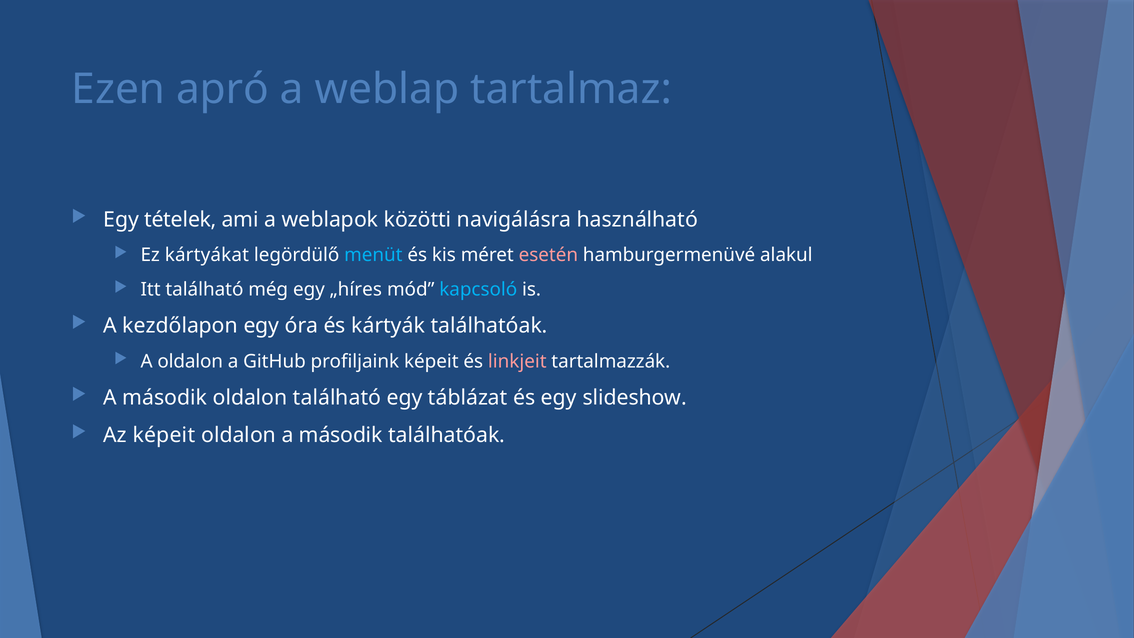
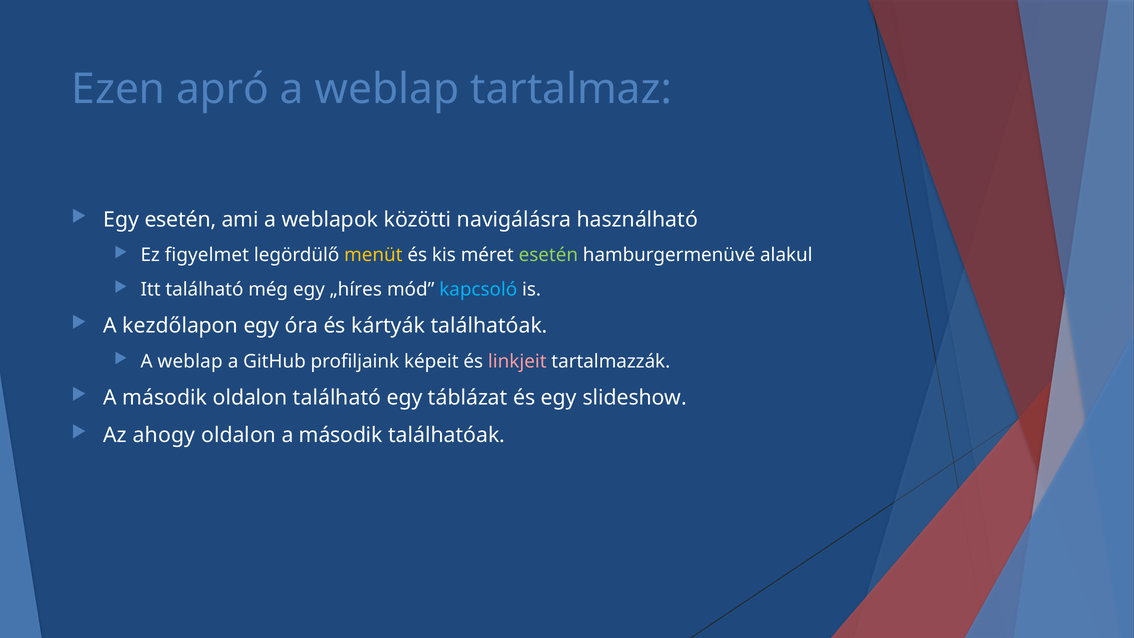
Egy tételek: tételek -> esetén (180, 219)
kártyákat: kártyákat -> figyelmet (207, 255)
menüt colour: light blue -> yellow (373, 255)
esetén colour: pink -> light green (548, 255)
oldalon: oldalon -> weblap (190, 362)
Az képeit: képeit -> ahogy (164, 435)
